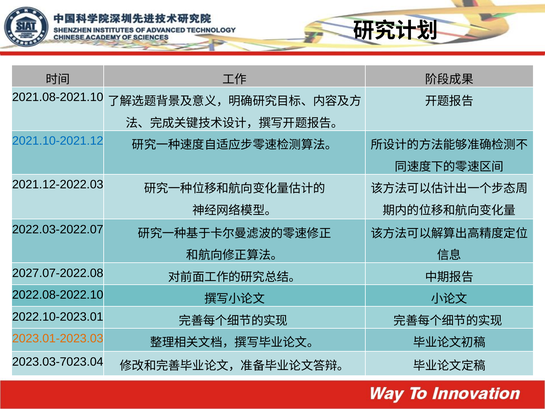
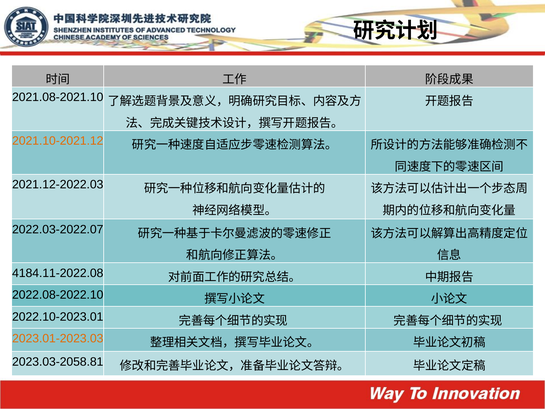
2021.10-2021.12 colour: blue -> orange (58, 141)
2027.07-2022.08: 2027.07-2022.08 -> 4184.11-2022.08 (58, 273)
2023.03-7023.04: 2023.03-7023.04 -> 2023.03-2058.81 (58, 361)
